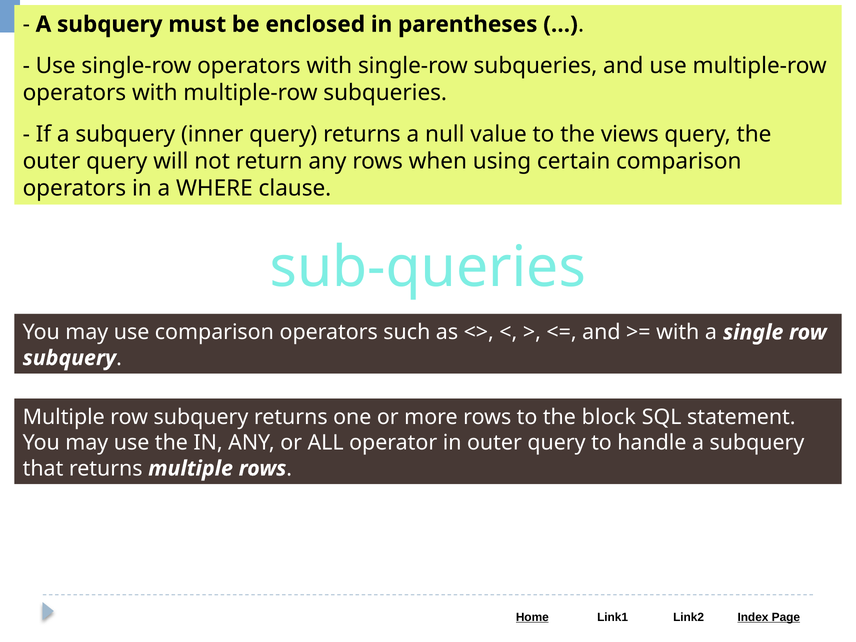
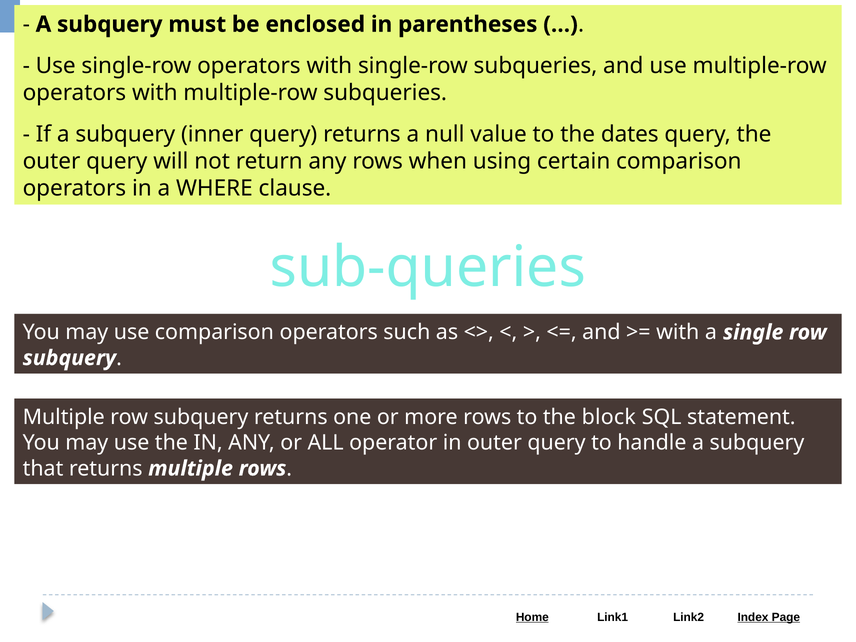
views: views -> dates (630, 134)
